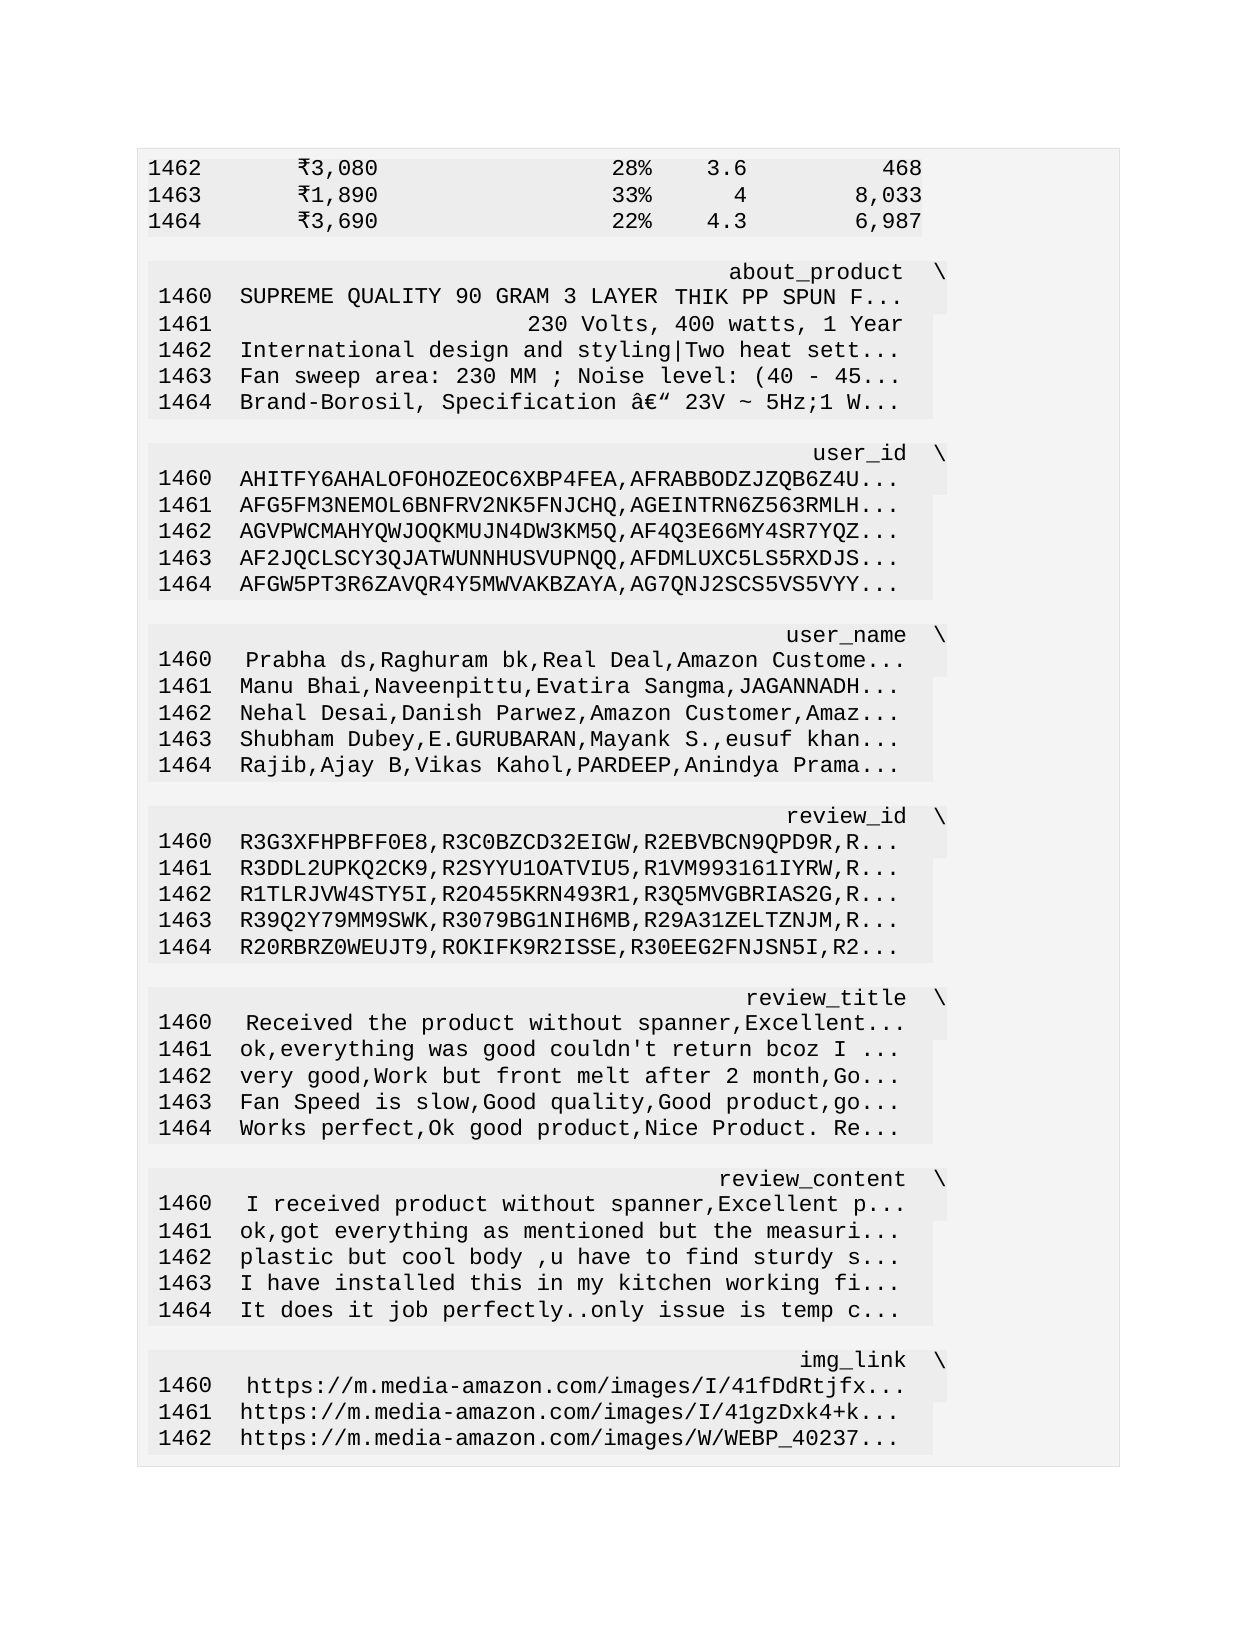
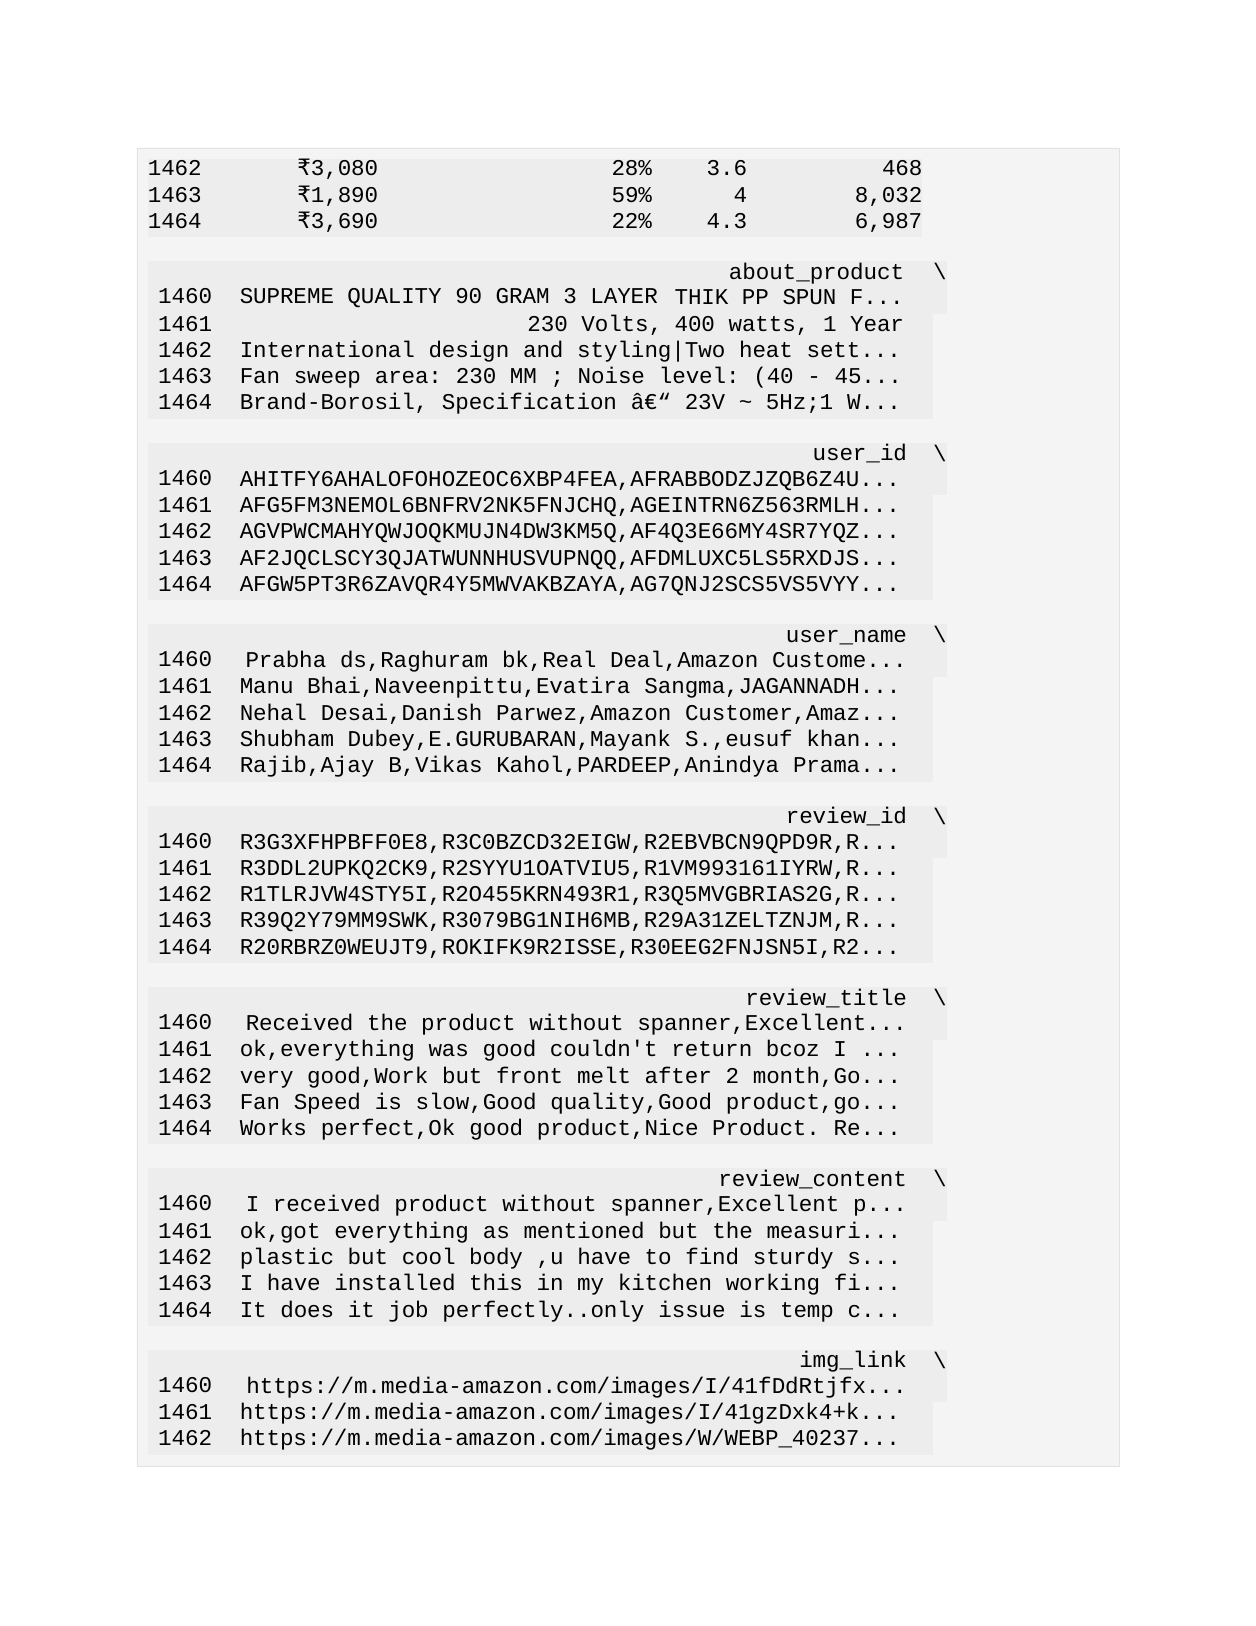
33%: 33% -> 59% (632, 195)
8,033: 8,033 -> 8,032 (889, 195)
